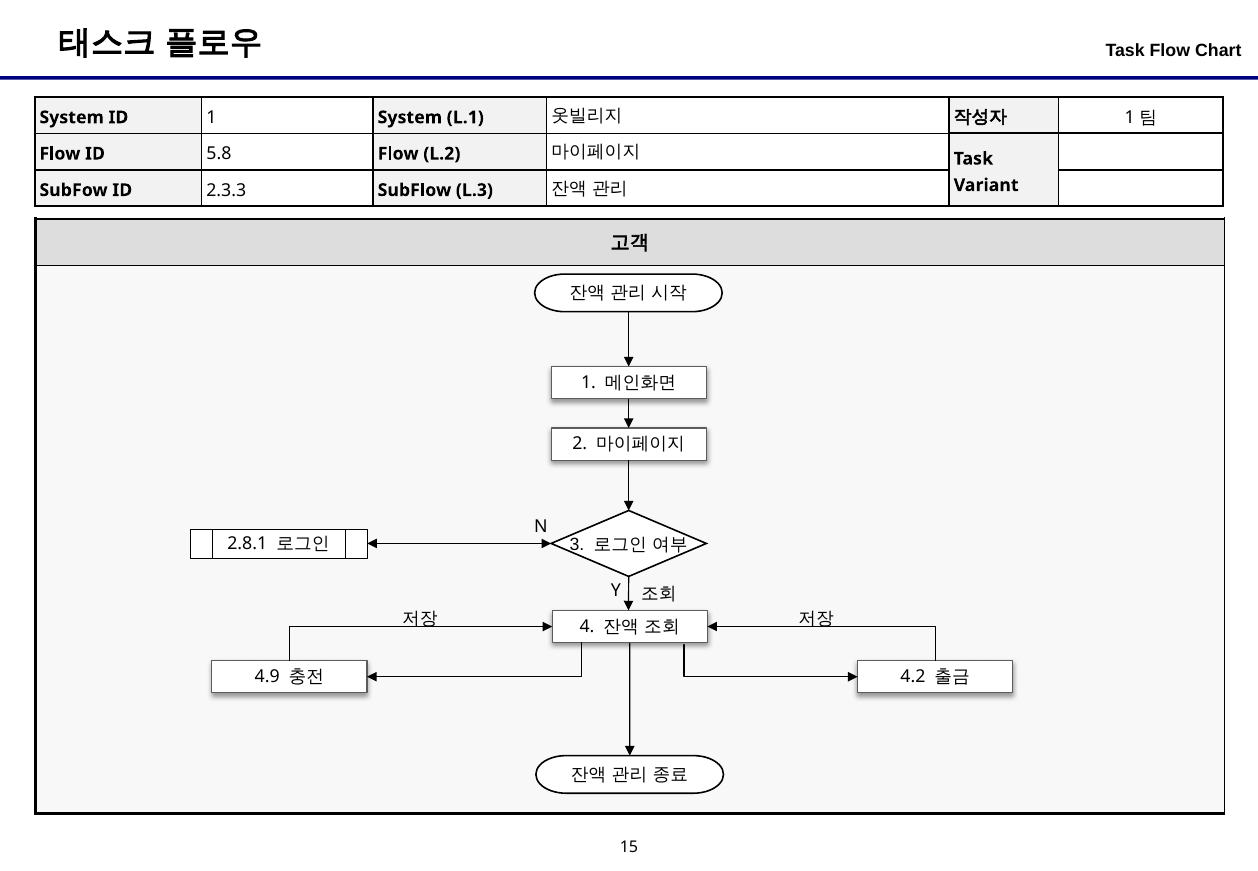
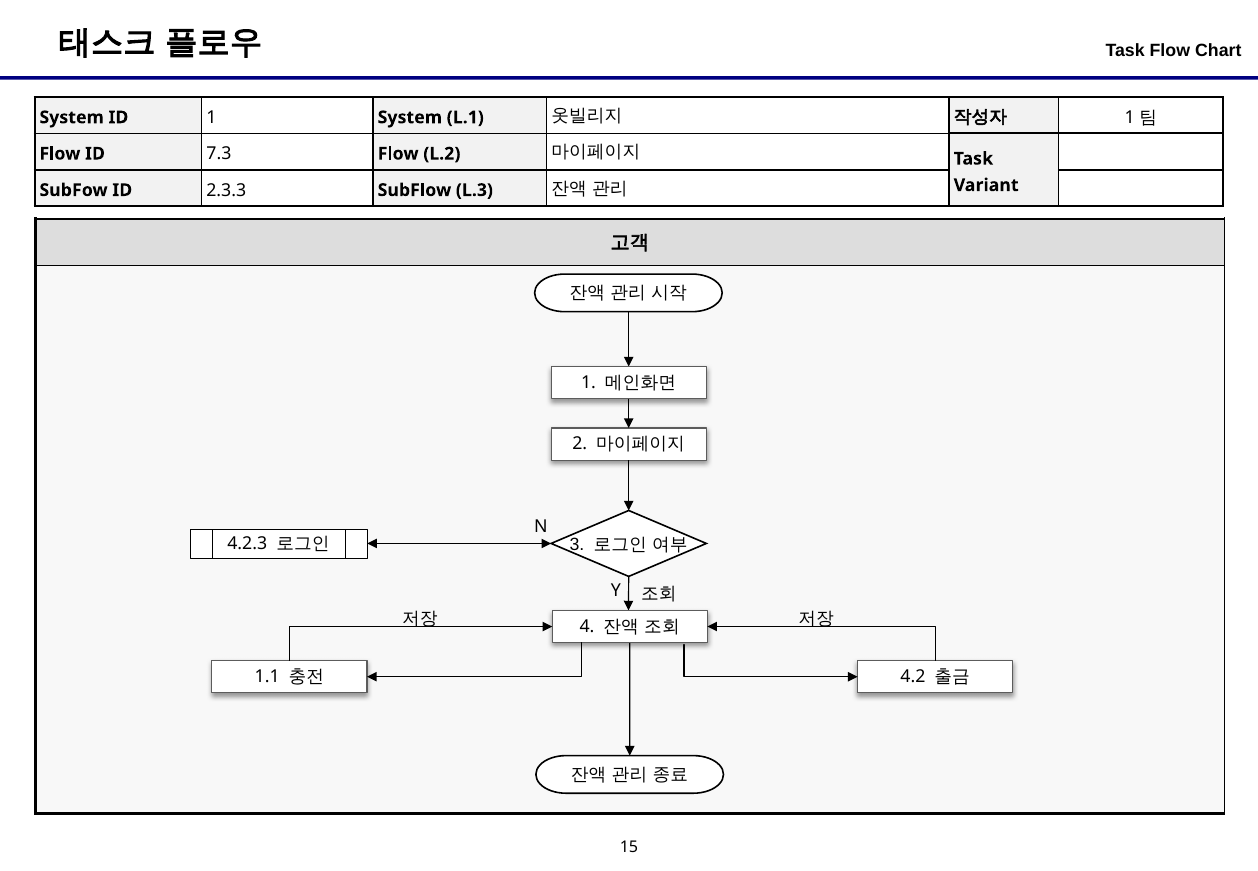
5.8: 5.8 -> 7.3 (219, 154)
2.8.1: 2.8.1 -> 4.2.3 (247, 543)
4.9: 4.9 -> 1.1 (267, 677)
